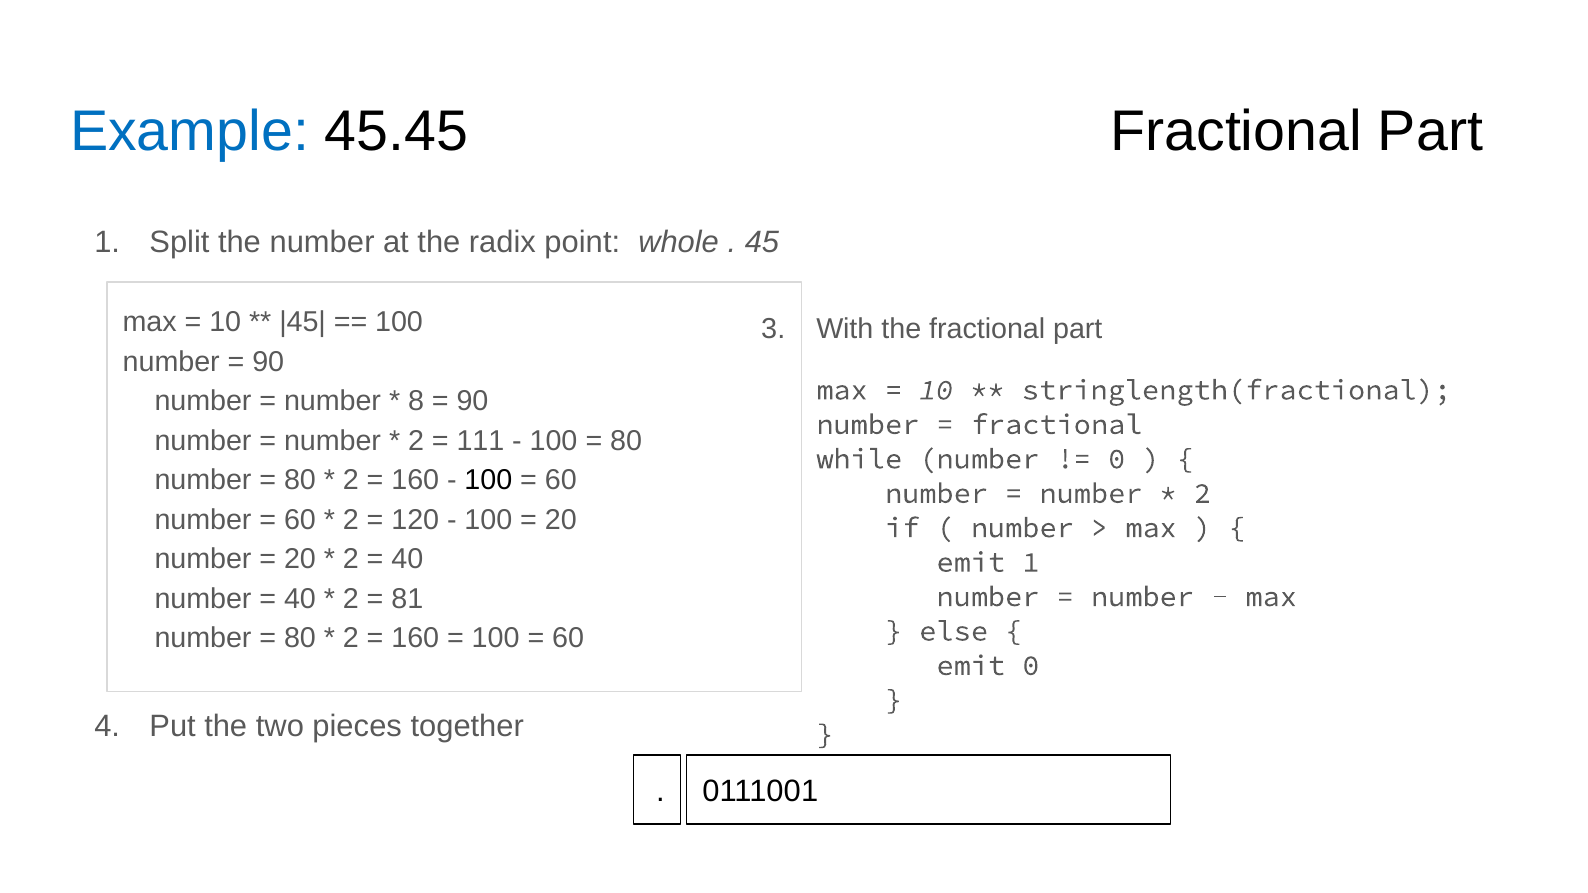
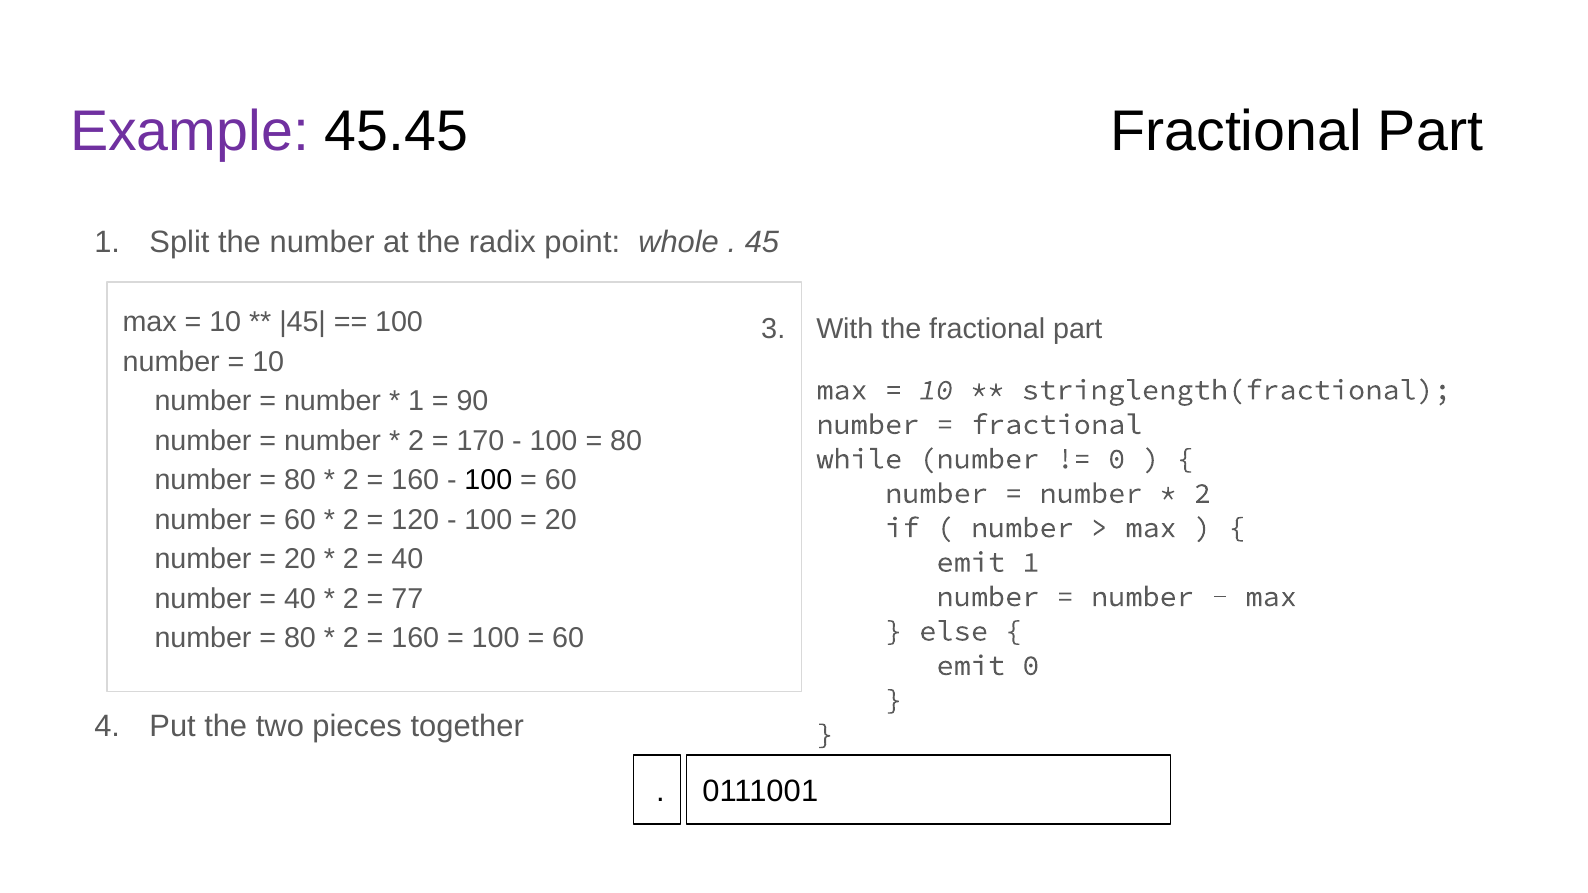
Example colour: blue -> purple (189, 132)
90: 90 -> 10 (268, 362)
8: 8 -> 1 (416, 401)
111: 111 -> 170 (480, 441)
81: 81 -> 77 (407, 599)
